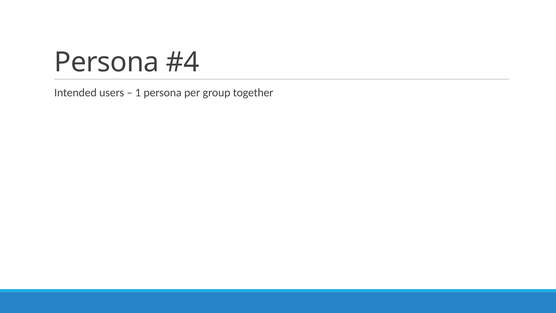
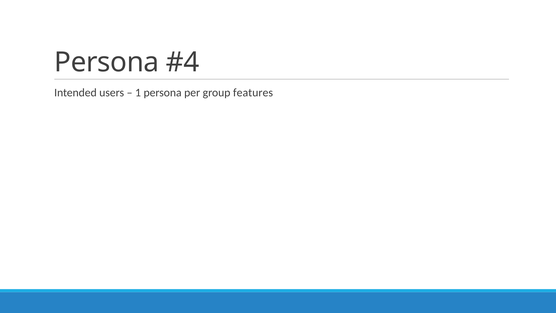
together: together -> features (253, 92)
